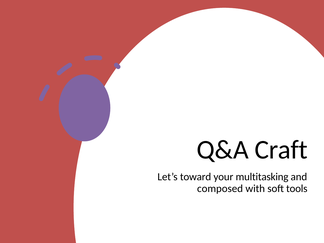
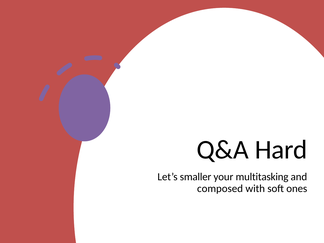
Craft: Craft -> Hard (281, 150)
toward: toward -> smaller (196, 177)
tools: tools -> ones (297, 189)
